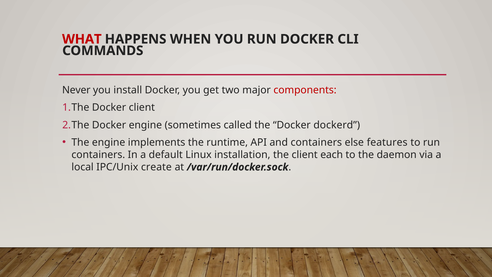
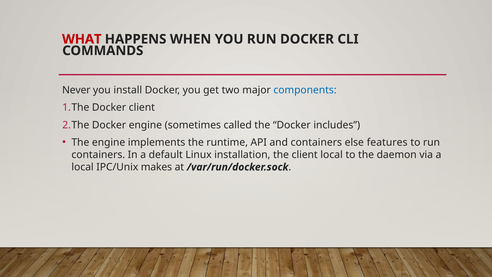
components colour: red -> blue (305, 90)
dockerd: dockerd -> includes (337, 125)
client each: each -> local (332, 155)
create: create -> makes (156, 167)
